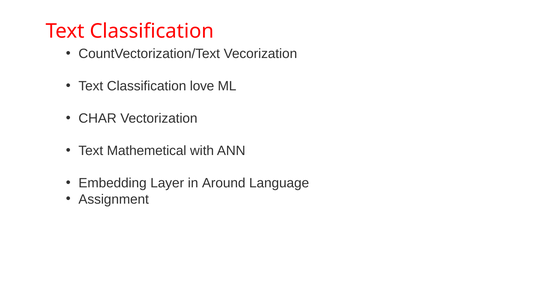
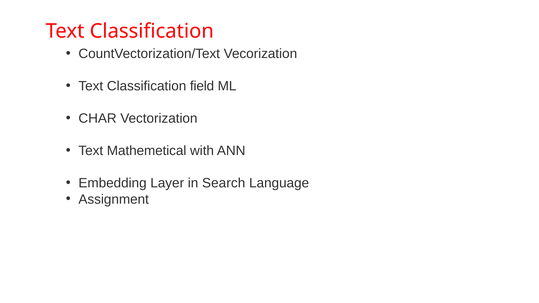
love: love -> field (202, 86)
Around: Around -> Search (224, 183)
